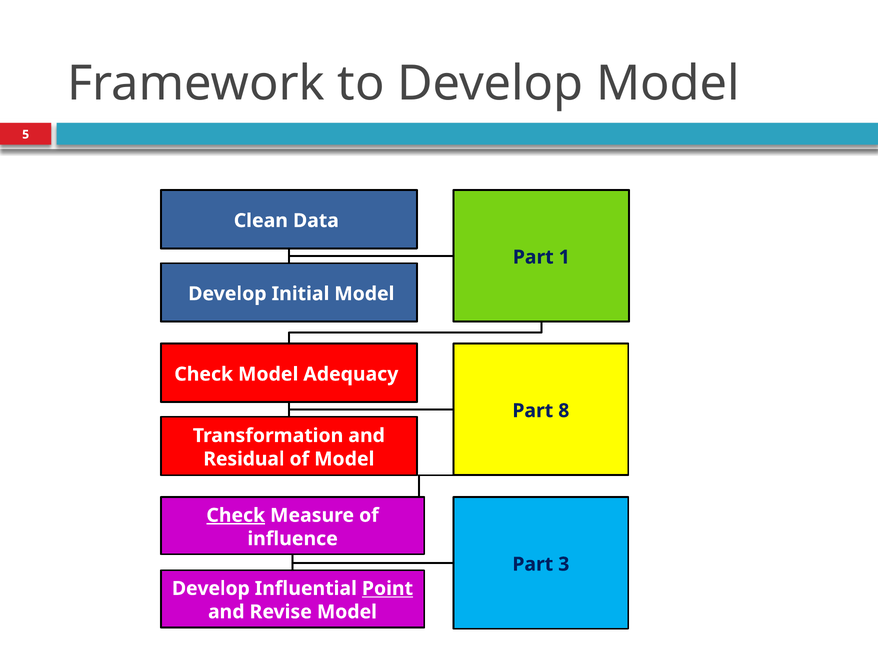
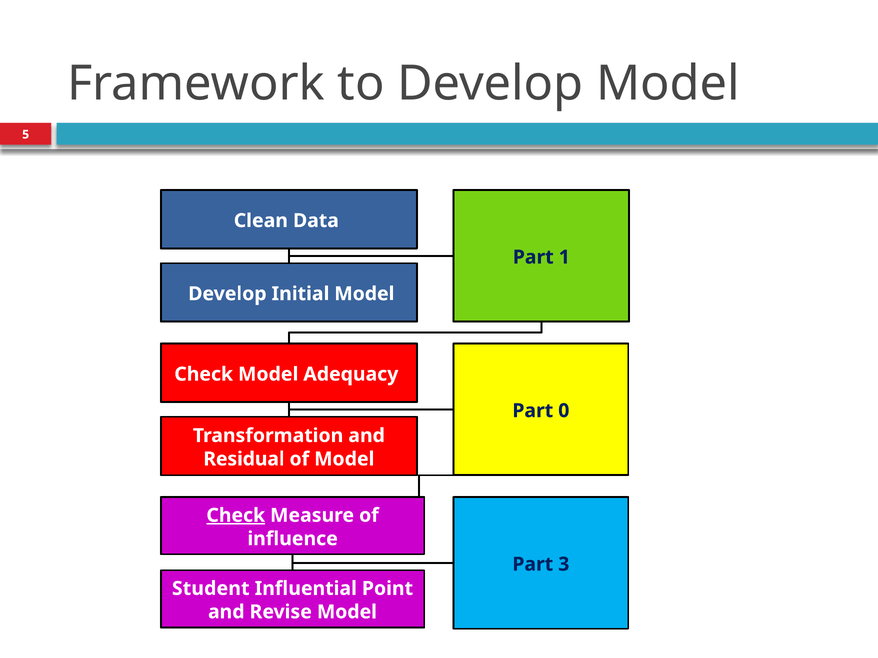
8: 8 -> 0 (564, 411)
Develop: Develop -> Student (211, 589)
Point underline: present -> none (387, 589)
